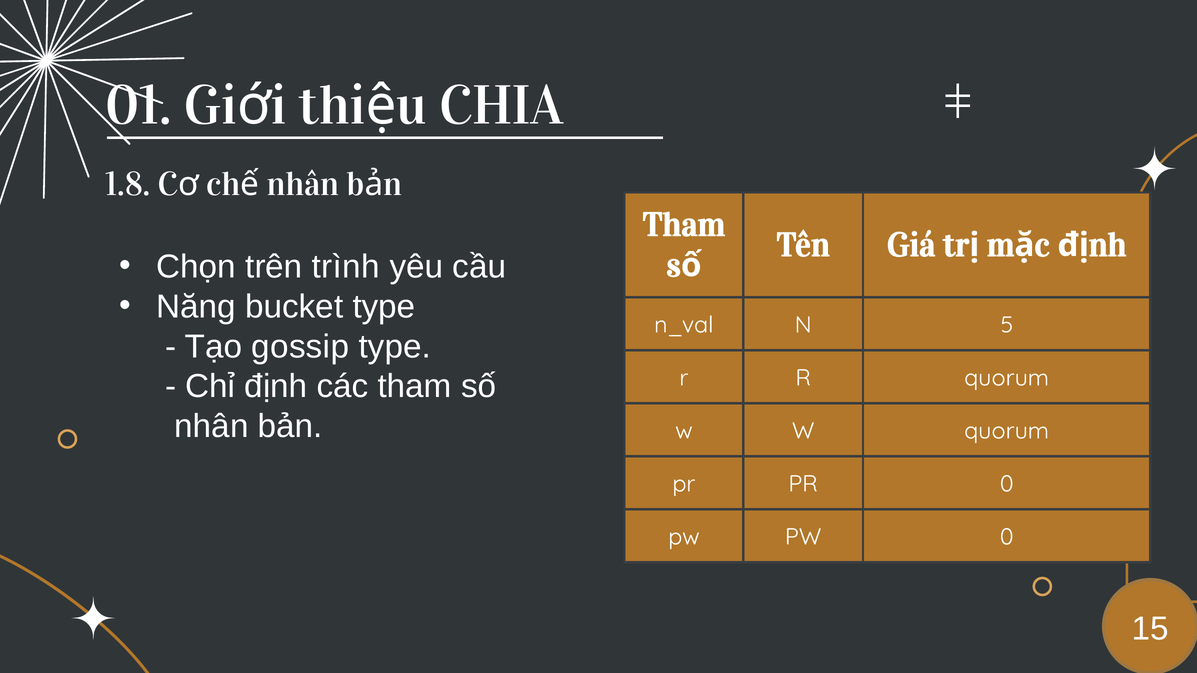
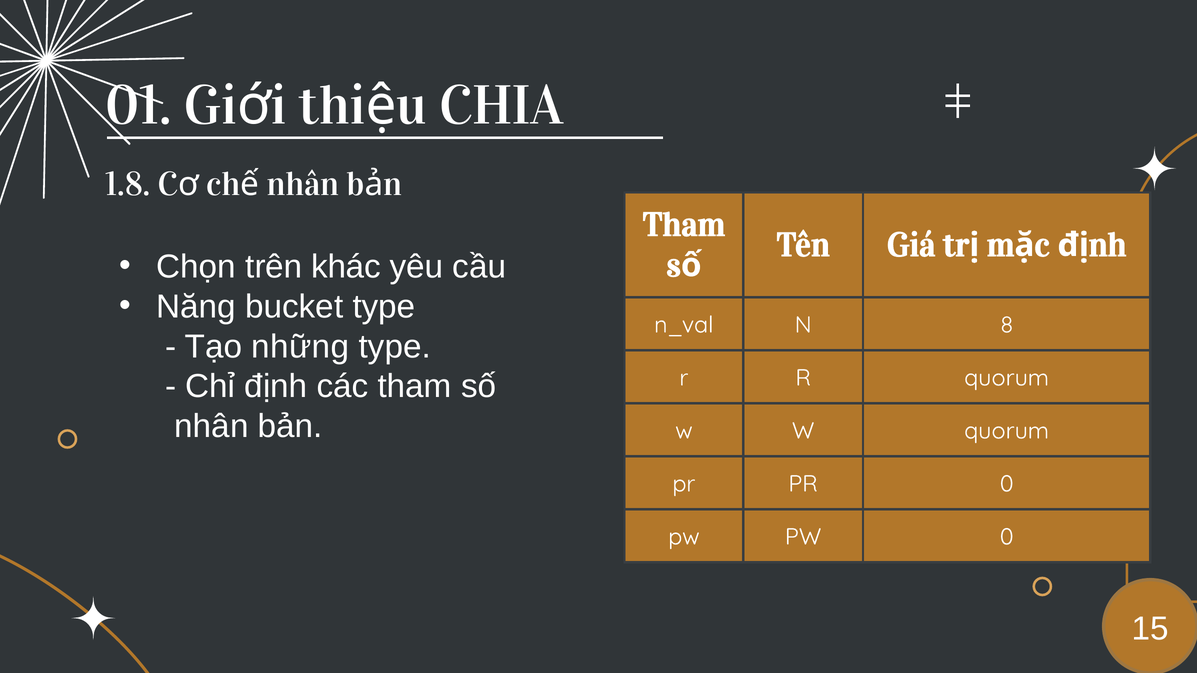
trình: trình -> khác (346, 267)
5: 5 -> 8 (1007, 325)
gossip: gossip -> những (300, 347)
